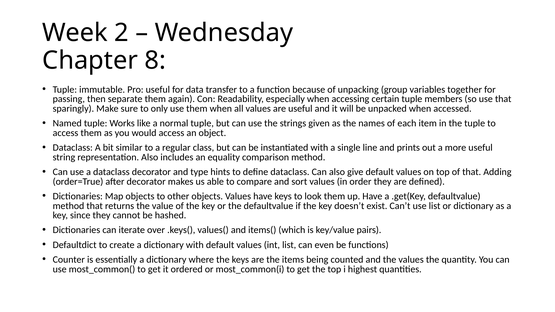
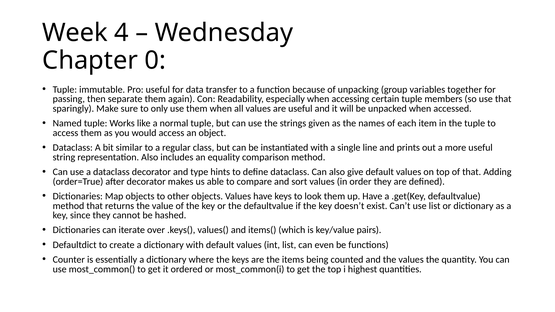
2: 2 -> 4 (122, 33)
8: 8 -> 0 (155, 60)
